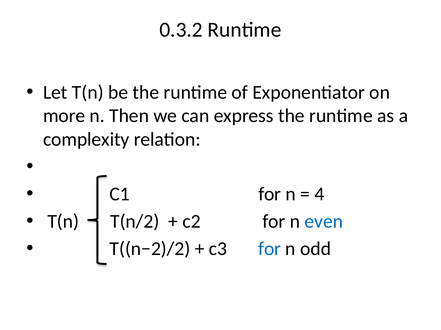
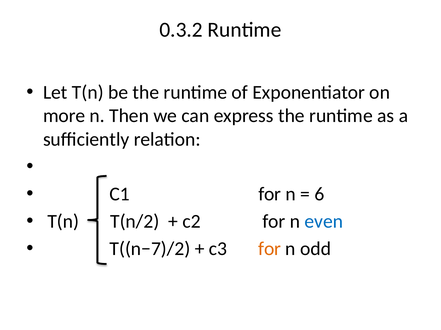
complexity: complexity -> suﬃciently (86, 140)
4: 4 -> 6 (319, 194)
T((n−2)/2: T((n−2)/2 -> T((n−7)/2 (150, 249)
for colour: blue -> orange (270, 249)
